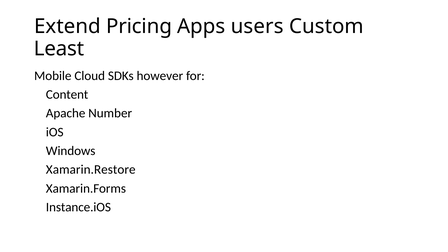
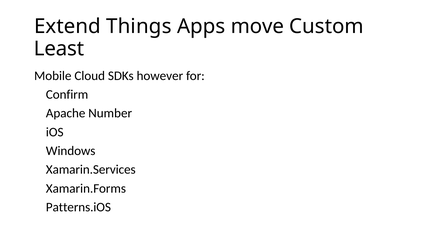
Pricing: Pricing -> Things (139, 27)
users: users -> move (257, 27)
Content: Content -> Confirm (67, 95)
Xamarin.Restore: Xamarin.Restore -> Xamarin.Services (91, 170)
Instance.iOS: Instance.iOS -> Patterns.iOS (78, 207)
